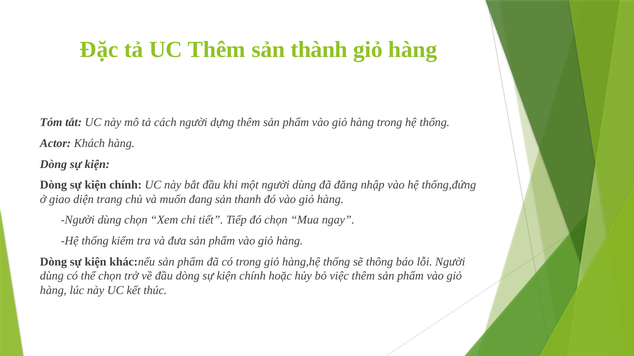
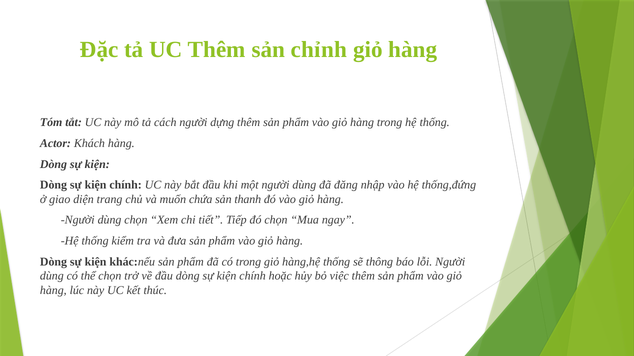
thành: thành -> chỉnh (319, 50)
đang: đang -> chứa (201, 200)
